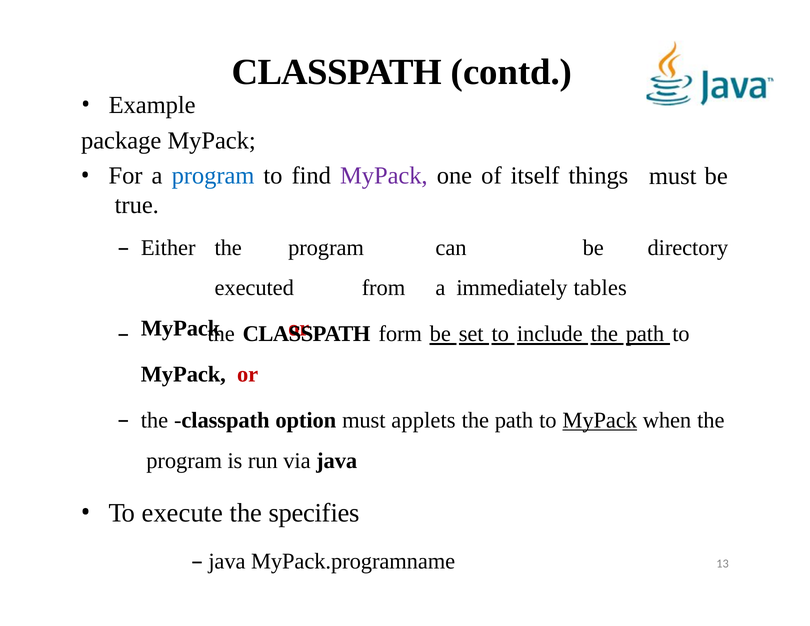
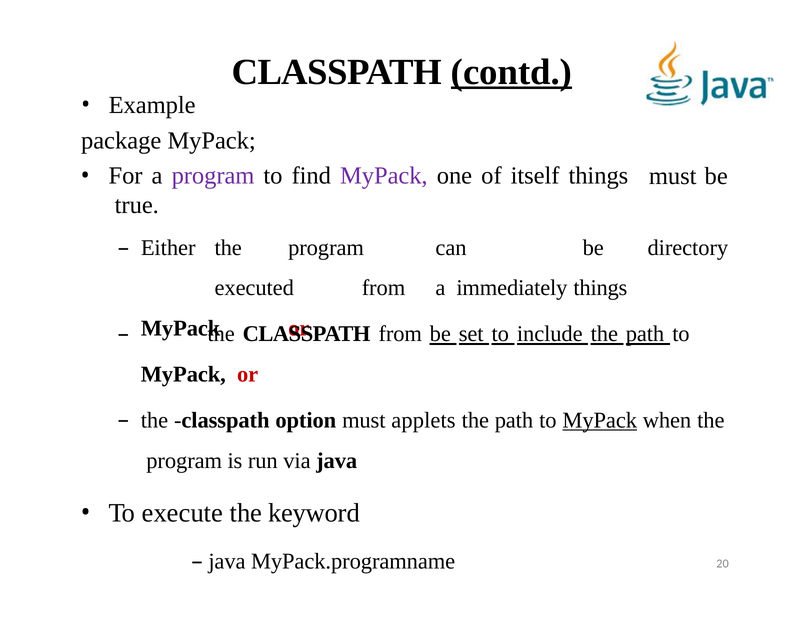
contd underline: none -> present (512, 72)
program colour: blue -> purple (213, 176)
immediately tables: tables -> things (600, 288)
form: form -> from (400, 334)
specifies: specifies -> keyword (314, 513)
13: 13 -> 20 (723, 564)
